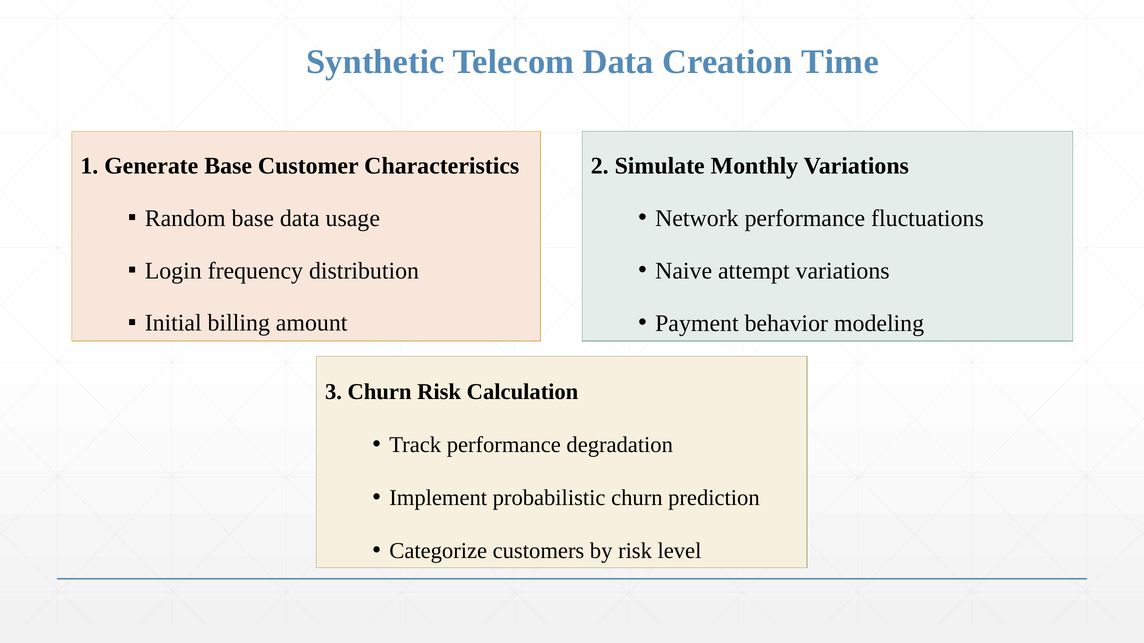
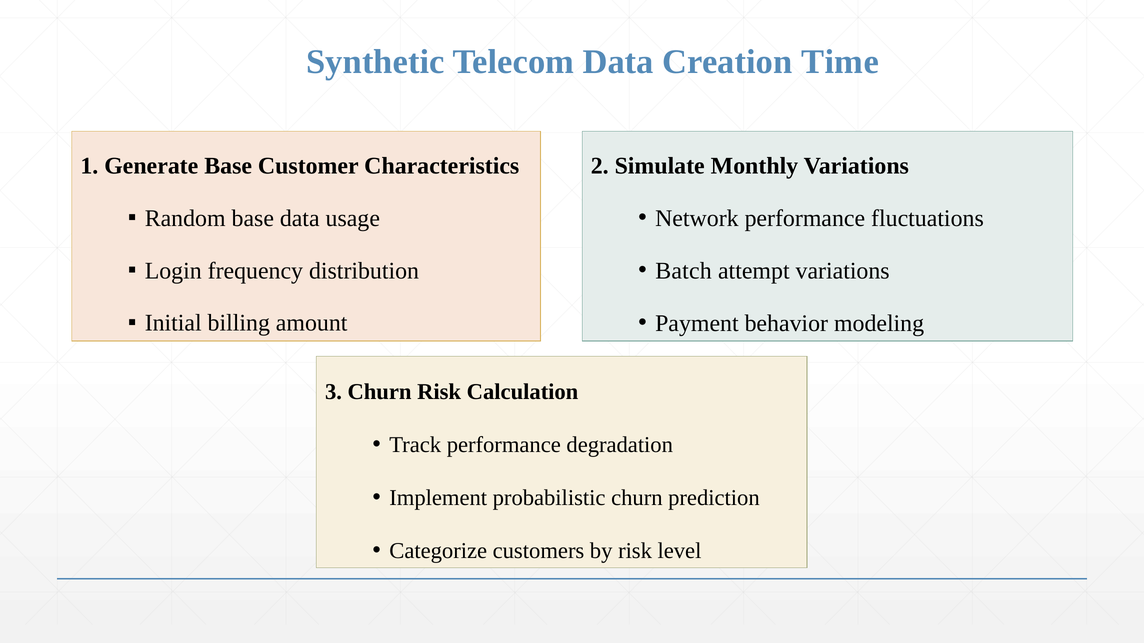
Naive: Naive -> Batch (684, 271)
